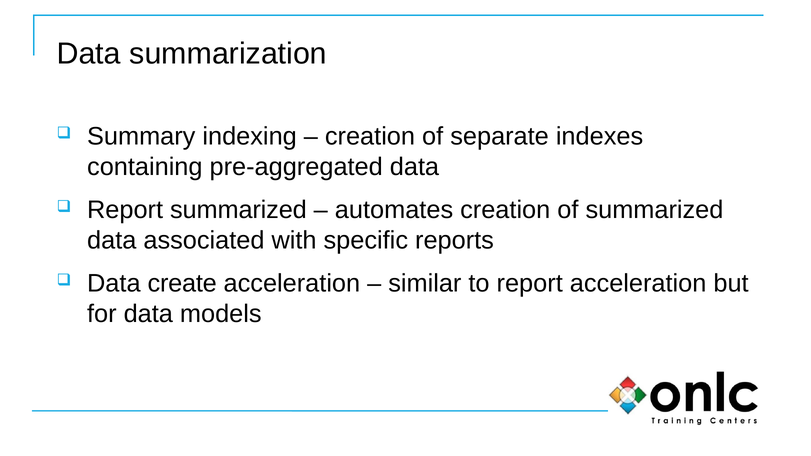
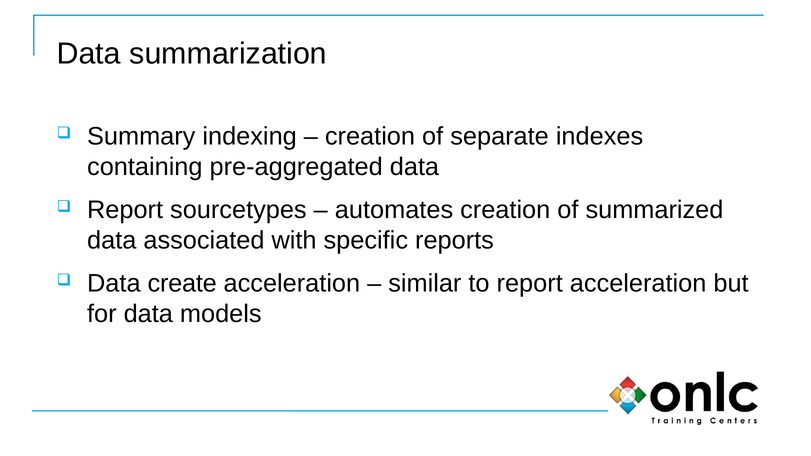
Report summarized: summarized -> sourcetypes (238, 210)
